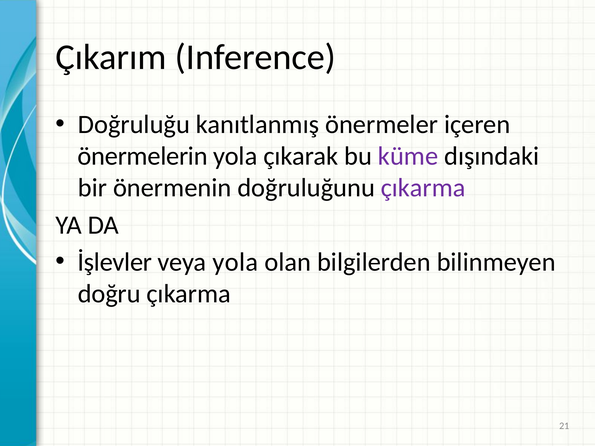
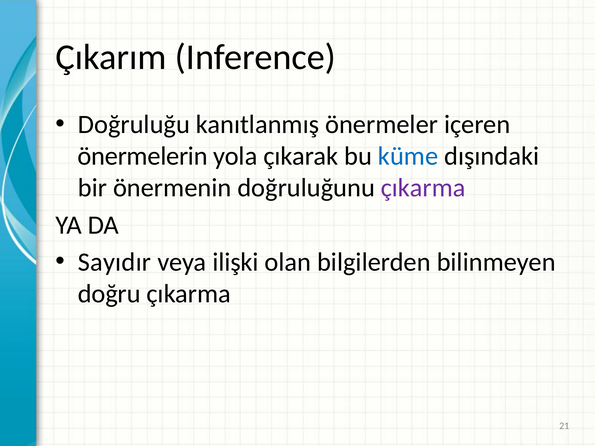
küme colour: purple -> blue (408, 156)
İşlevler: İşlevler -> Sayıdır (115, 262)
veya yola: yola -> ilişki (235, 262)
